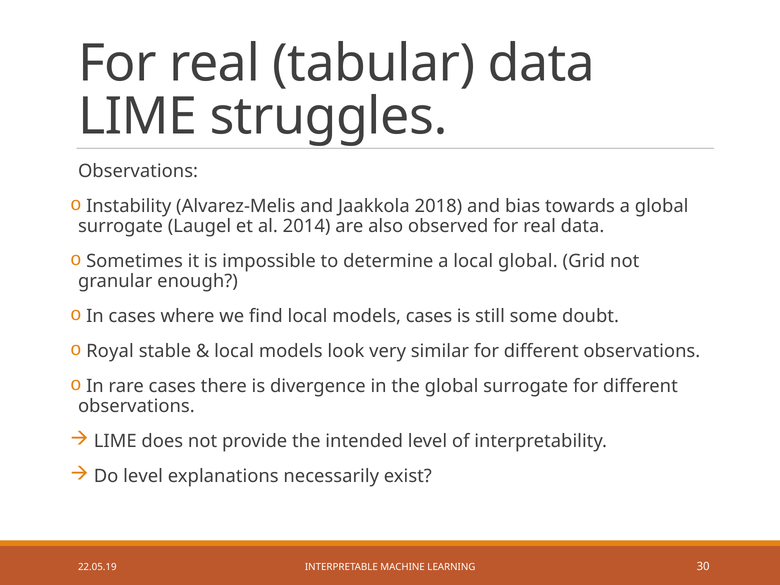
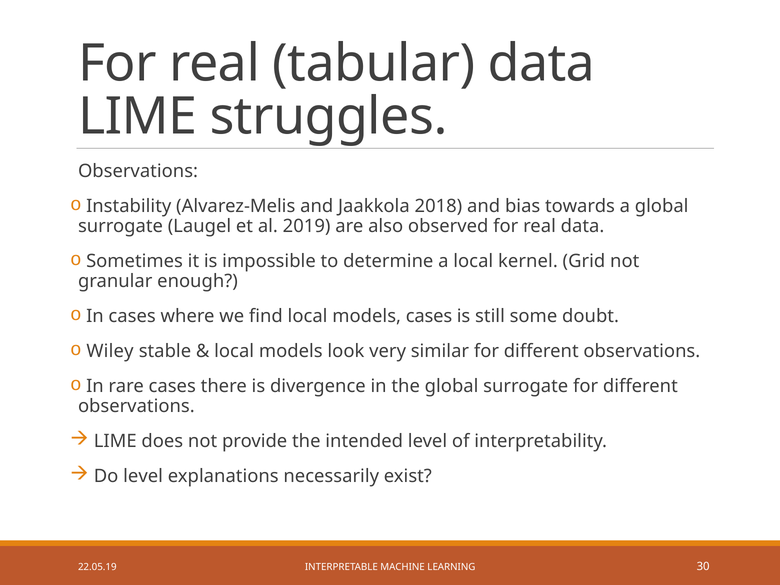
2014: 2014 -> 2019 (307, 226)
local global: global -> kernel (528, 261)
Royal: Royal -> Wiley (110, 351)
